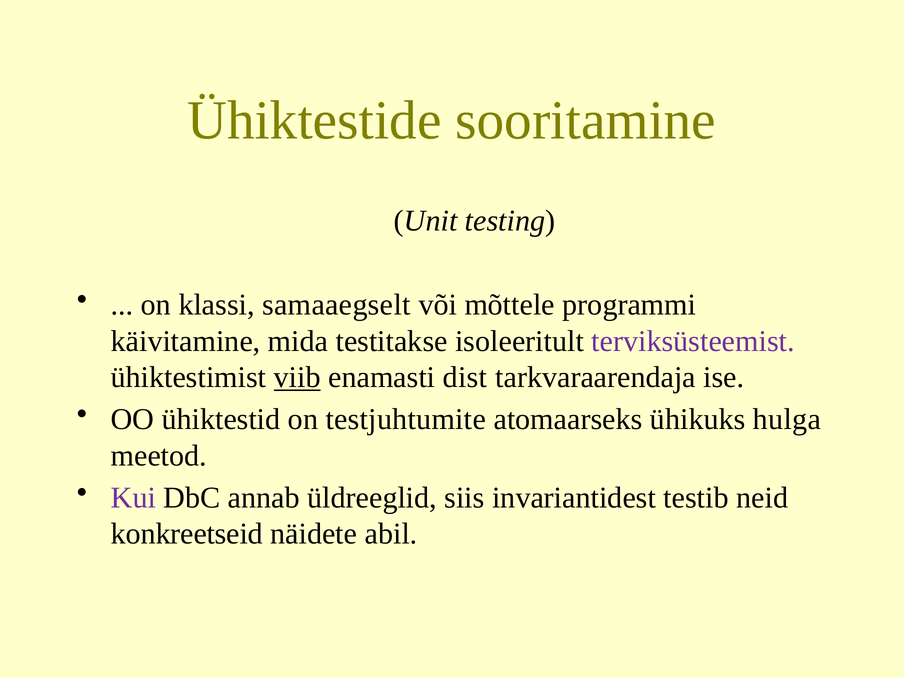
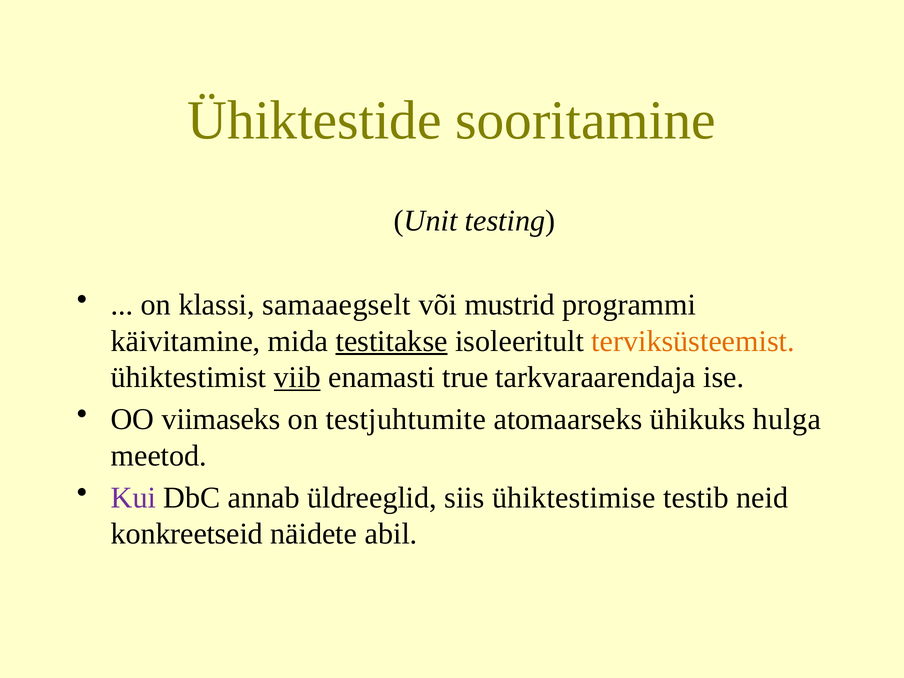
mõttele: mõttele -> mustrid (510, 305)
testitakse underline: none -> present (392, 341)
terviksüsteemist colour: purple -> orange (693, 341)
dist: dist -> true (465, 377)
ühiktestid: ühiktestid -> viimaseks (221, 419)
invariantidest: invariantidest -> ühiktestimise (574, 498)
